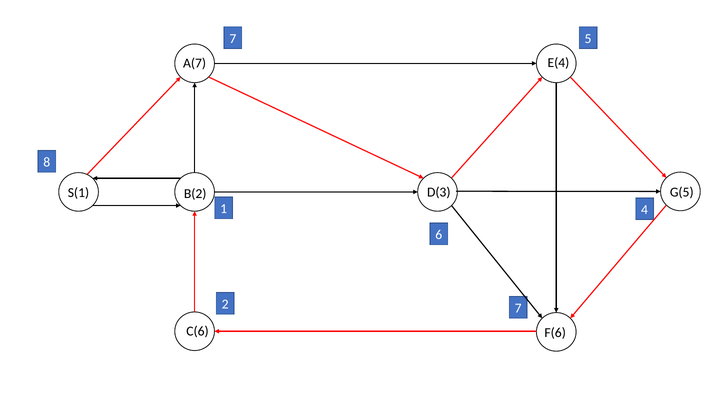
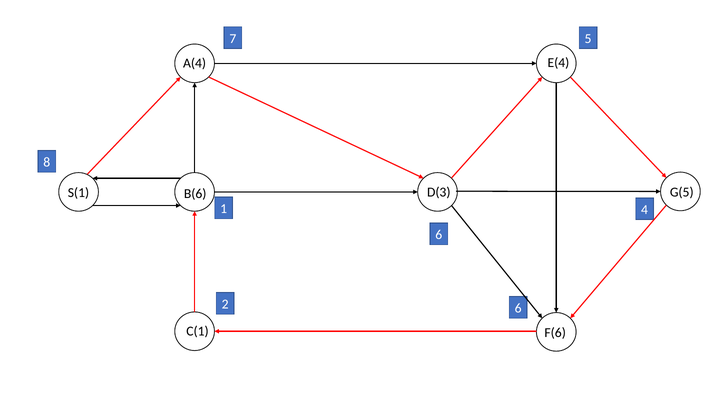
A(7: A(7 -> A(4 (195, 63)
B(2: B(2 -> B(6 (195, 194)
2 7: 7 -> 6 (518, 308)
C(6: C(6 -> C(1 (197, 331)
